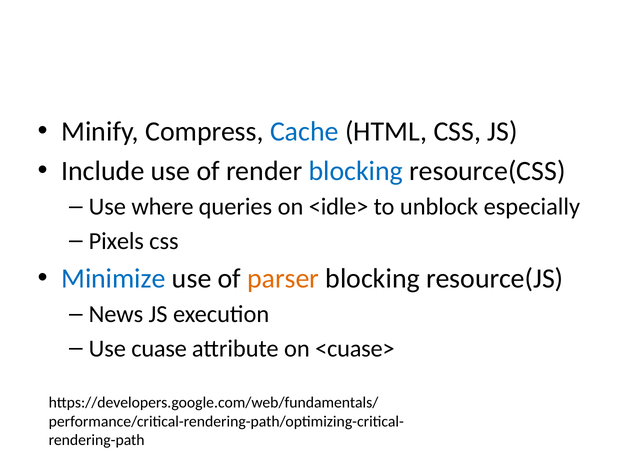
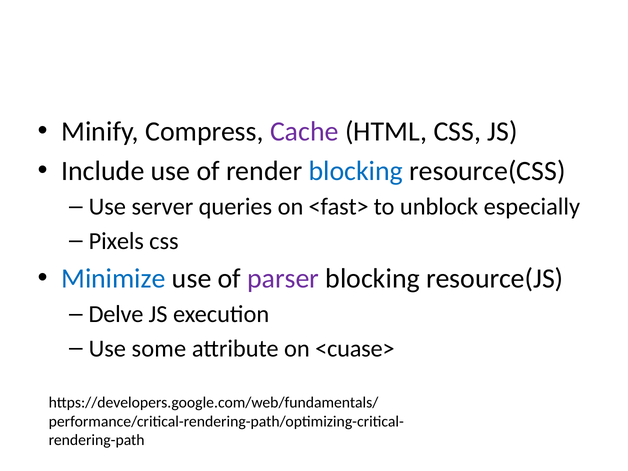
Cache colour: blue -> purple (304, 132)
where: where -> server (162, 207)
<idle>: <idle> -> <fast> (339, 207)
parser colour: orange -> purple (283, 278)
News: News -> Delve (116, 314)
cuase: cuase -> some (159, 349)
